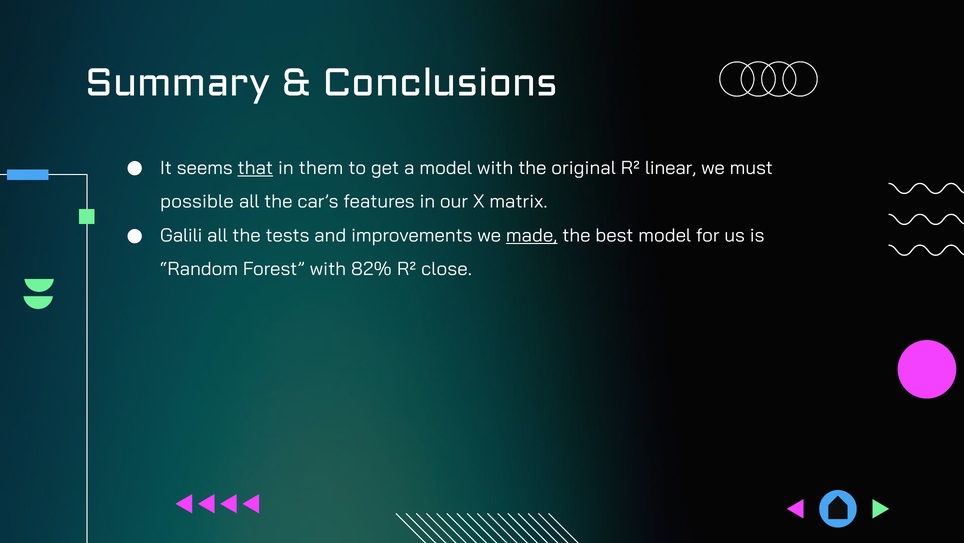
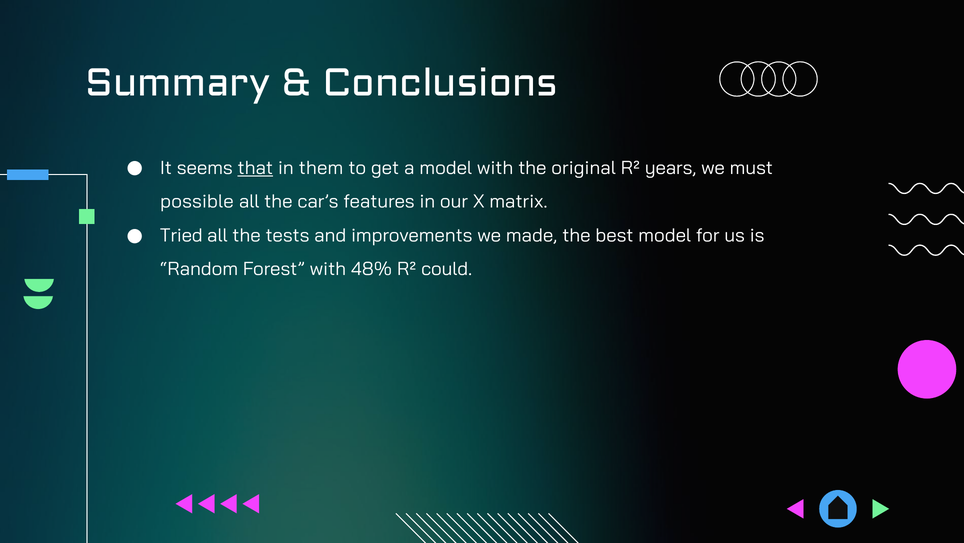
linear: linear -> years (671, 168)
Galili: Galili -> Tried (181, 235)
made underline: present -> none (532, 235)
82%: 82% -> 48% (371, 269)
close: close -> could (447, 269)
